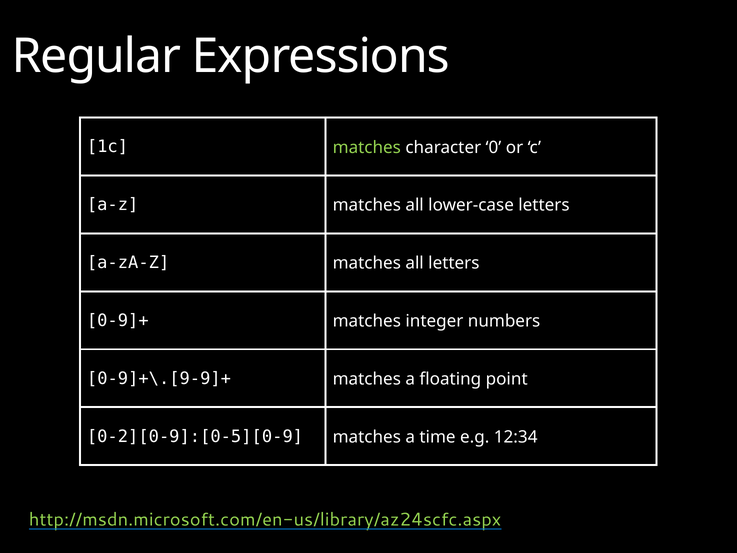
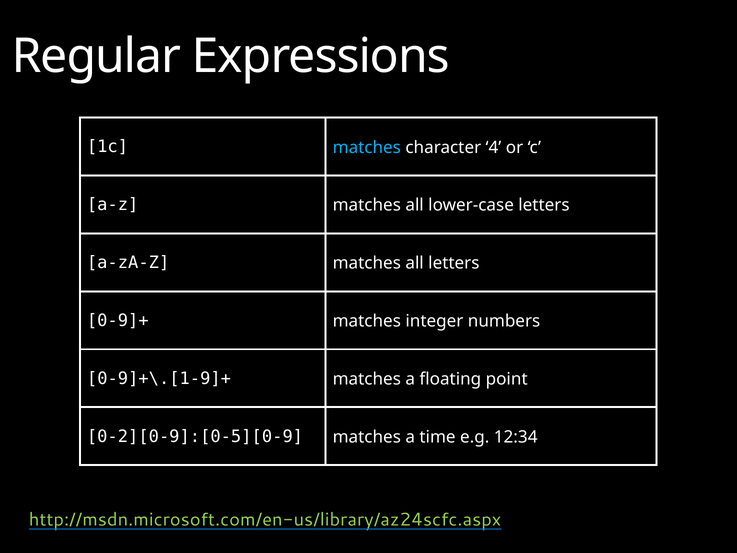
matches colour: light green -> light blue (367, 147)
0: 0 -> 4 (493, 147)
0-9]+\.[9-9]+: 0-9]+\.[9-9]+ -> 0-9]+\.[1-9]+ (159, 378)
